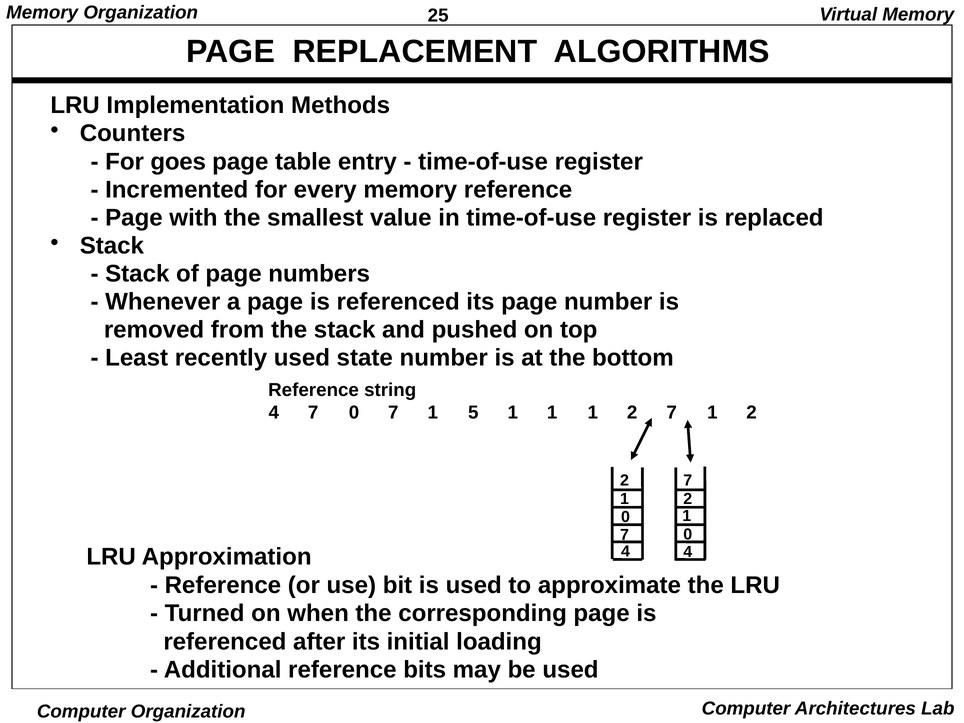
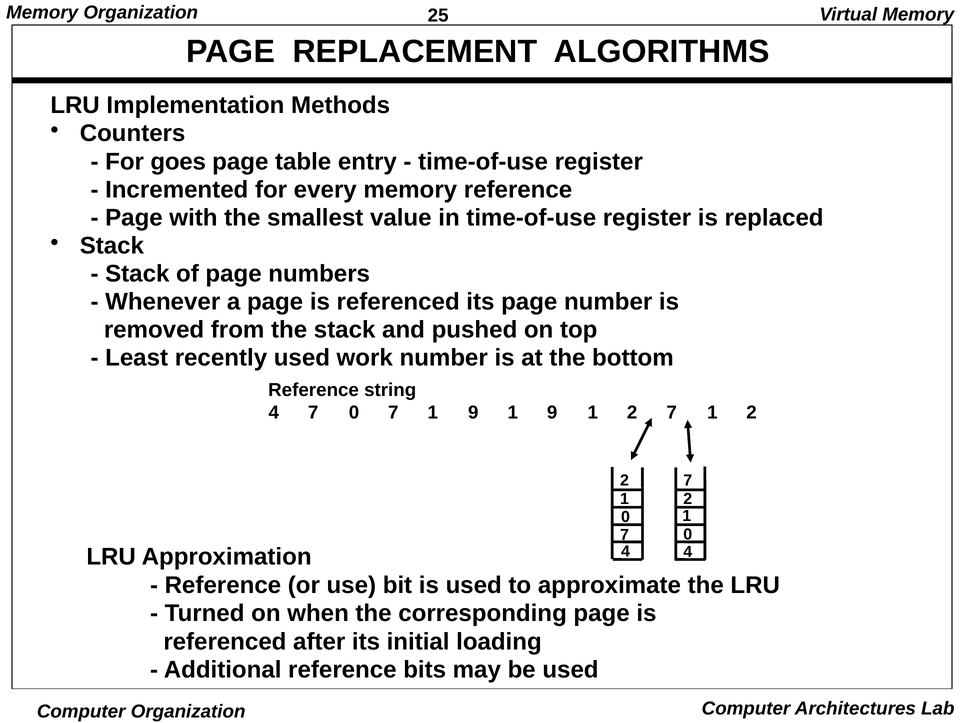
state: state -> work (365, 358)
7 1 5: 5 -> 9 (473, 412)
1: 1 -> 9 (552, 412)
